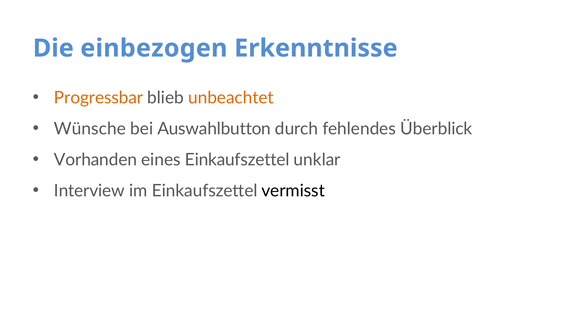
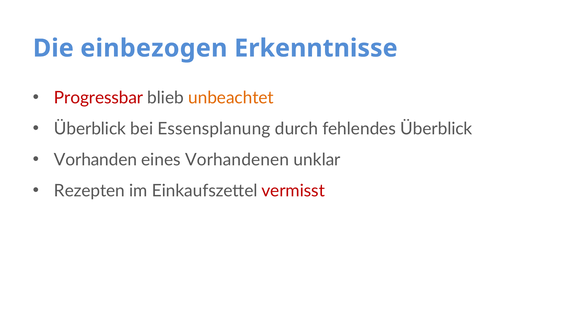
Progressbar colour: orange -> red (99, 98)
Wünsche: Wünsche -> Überblick (90, 129)
Auswahlbutton: Auswahlbutton -> Essensplanung (214, 129)
eines Einkaufszettel: Einkaufszettel -> Vorhandenen (237, 160)
Interview: Interview -> Rezepten (89, 191)
vermisst colour: black -> red (293, 191)
